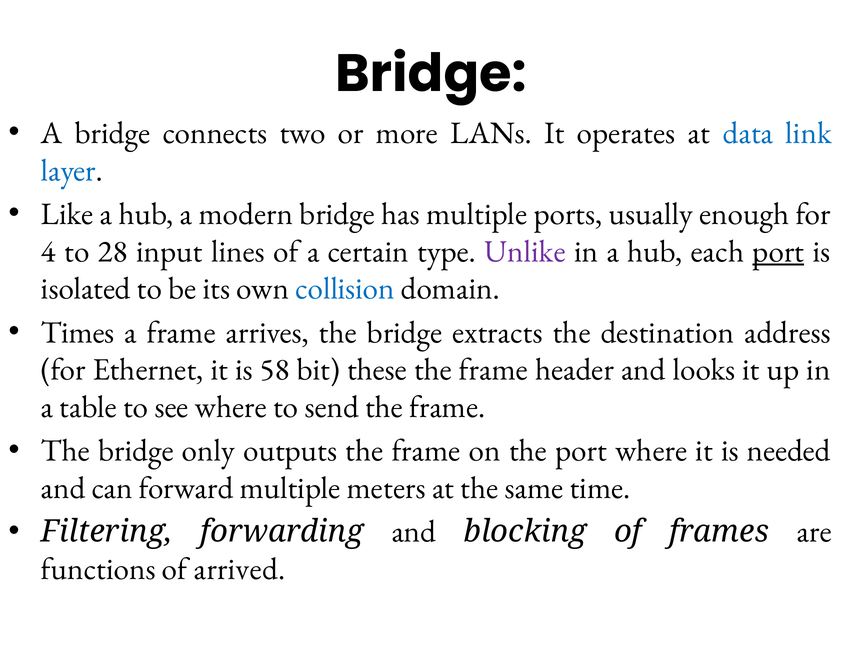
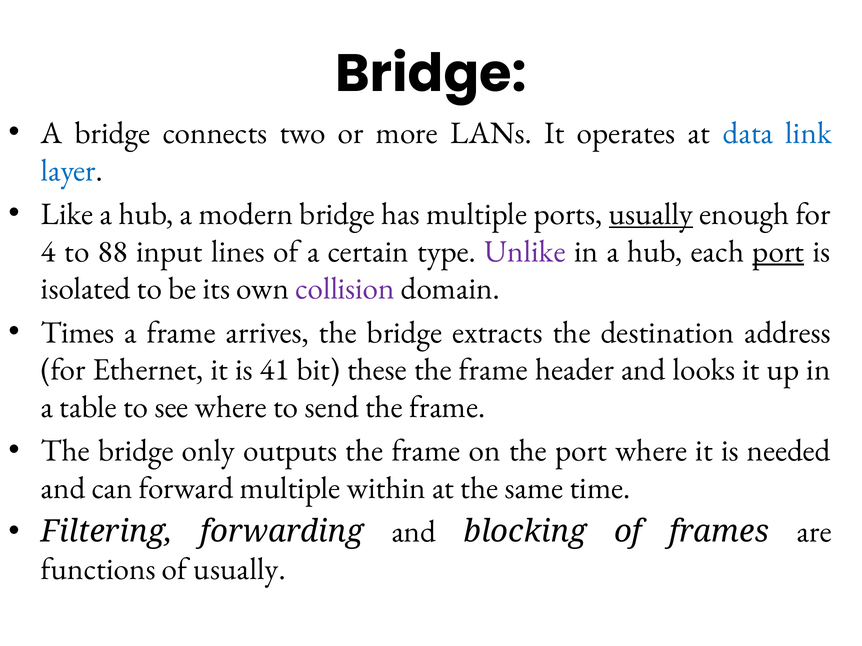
usually underline: none -> present (651, 214)
28: 28 -> 88 (113, 251)
collision colour: blue -> purple (345, 289)
58: 58 -> 41 (275, 370)
meters: meters -> within (386, 489)
of arrived: arrived -> usually (240, 570)
